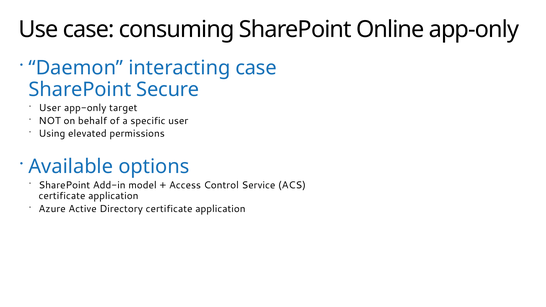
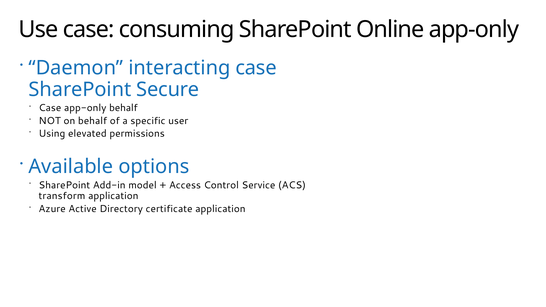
User: User -> Case (50, 108)
app-only target: target -> behalf (123, 108)
certificate: certificate -> transform (62, 196)
